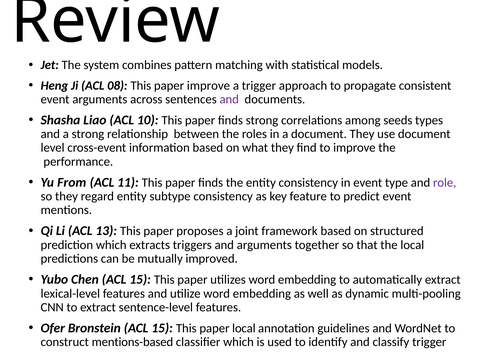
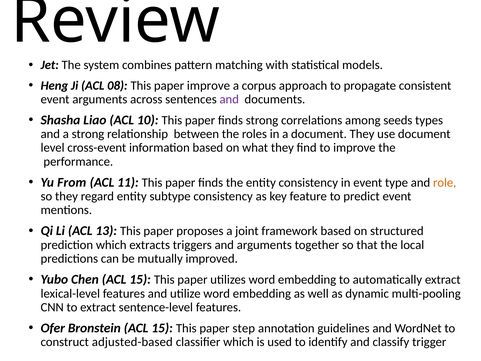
a trigger: trigger -> corpus (259, 85)
role colour: purple -> orange (445, 182)
paper local: local -> step (244, 328)
mentions-based: mentions-based -> adjusted-based (132, 342)
